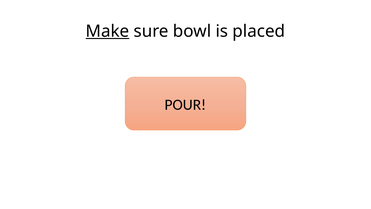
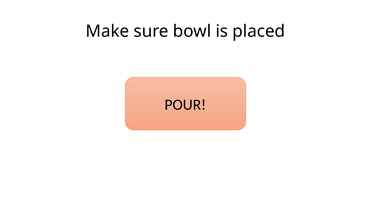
Make underline: present -> none (107, 31)
